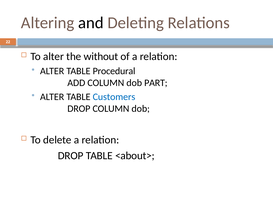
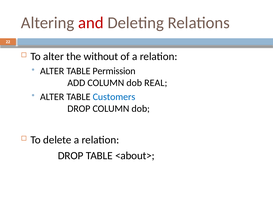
and colour: black -> red (91, 23)
Procedural: Procedural -> Permission (114, 71)
PART: PART -> REAL (156, 83)
